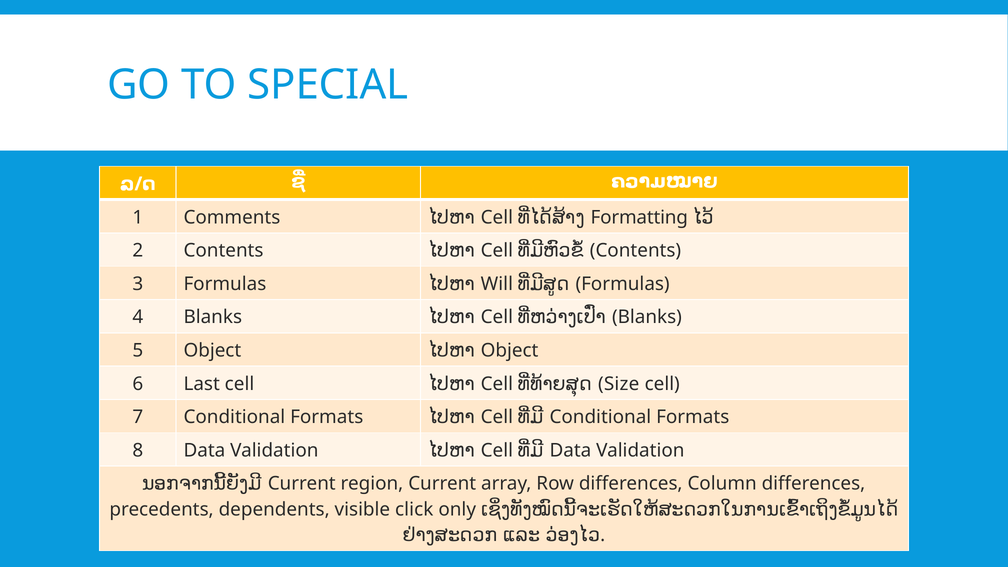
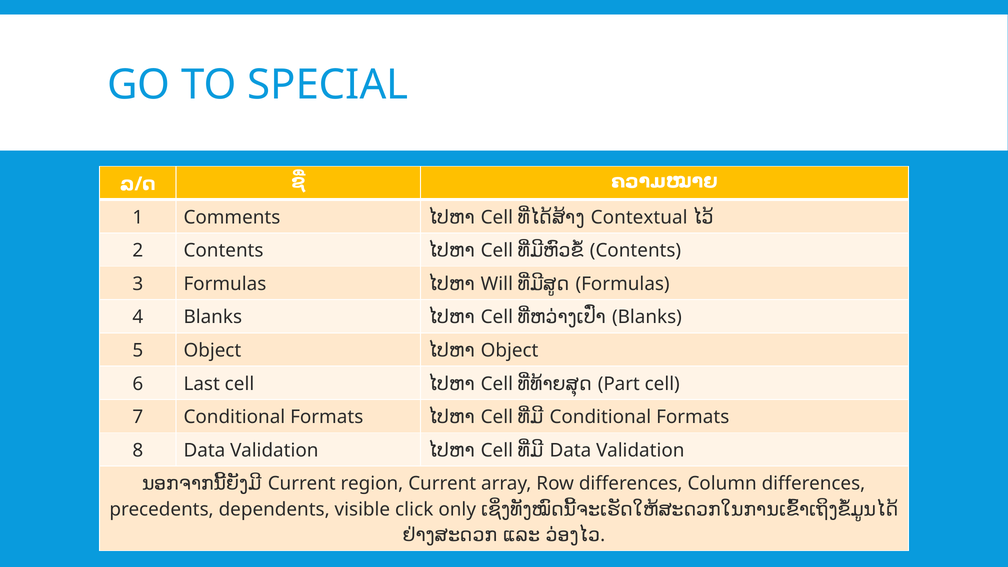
Formatting: Formatting -> Contextual (639, 217)
Size: Size -> Part (619, 384)
